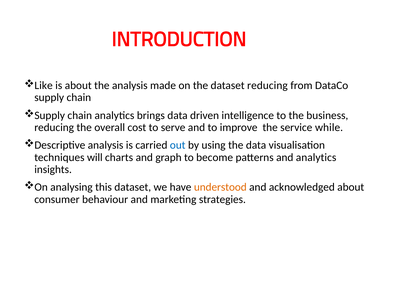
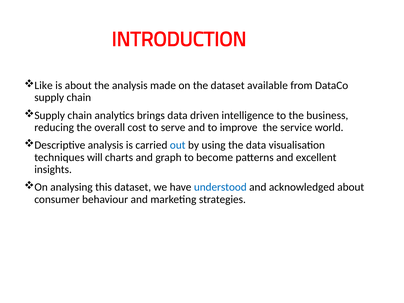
dataset reducing: reducing -> available (267, 85)
while: while -> world (329, 127)
and analytics: analytics -> excellent (316, 157)
understood colour: orange -> blue (220, 187)
